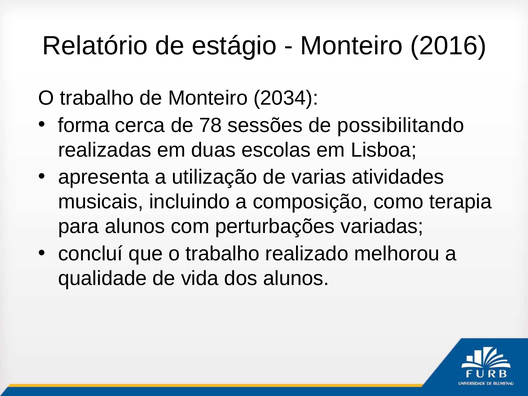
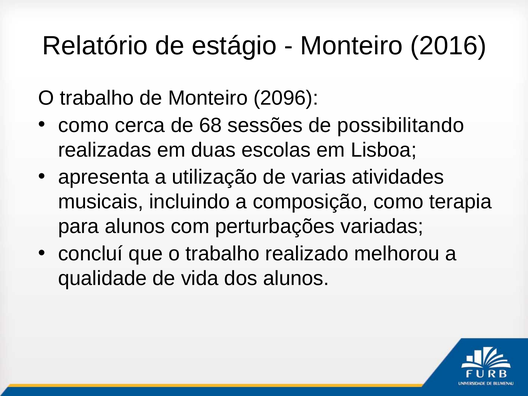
2034: 2034 -> 2096 (286, 98)
forma: forma -> como (84, 125)
78: 78 -> 68 (211, 125)
